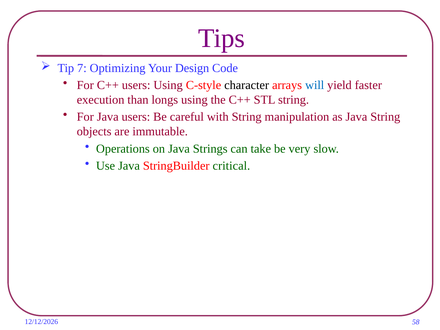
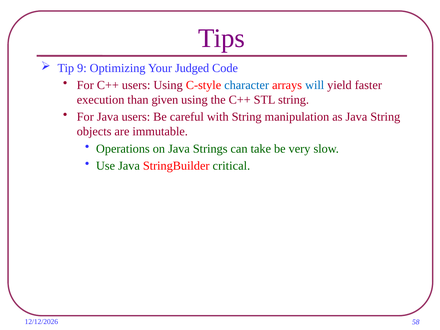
7: 7 -> 9 (82, 68)
Design: Design -> Judged (192, 68)
character colour: black -> blue (247, 85)
longs: longs -> given (165, 100)
